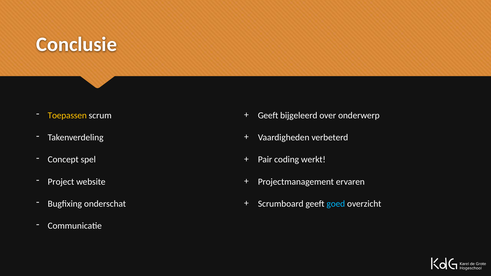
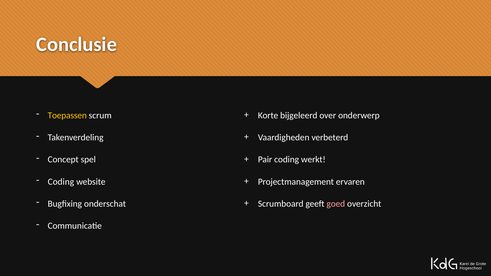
Geeft: Geeft -> Korte (268, 115)
Project: Project -> Coding (61, 182)
goed colour: light blue -> pink (336, 204)
